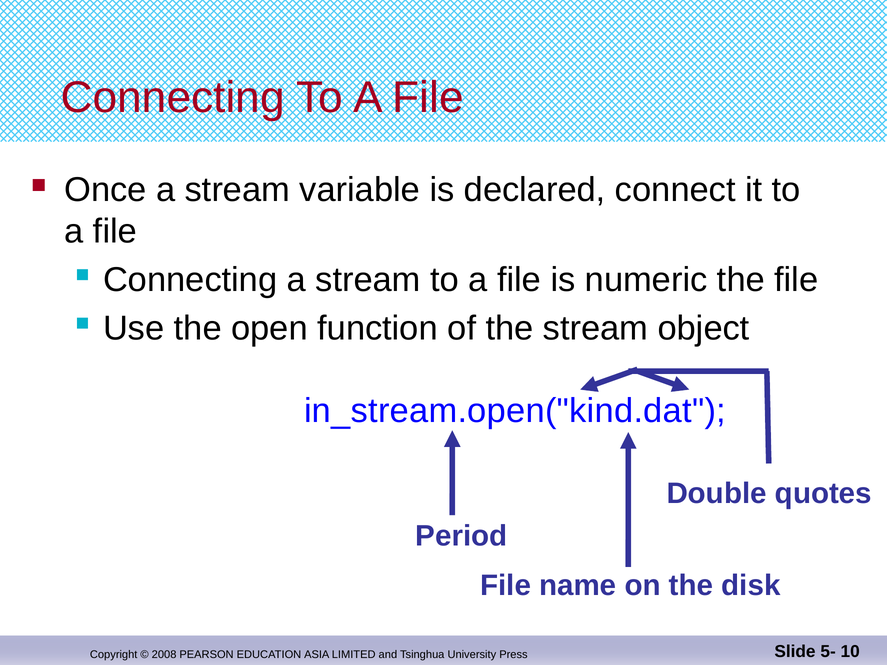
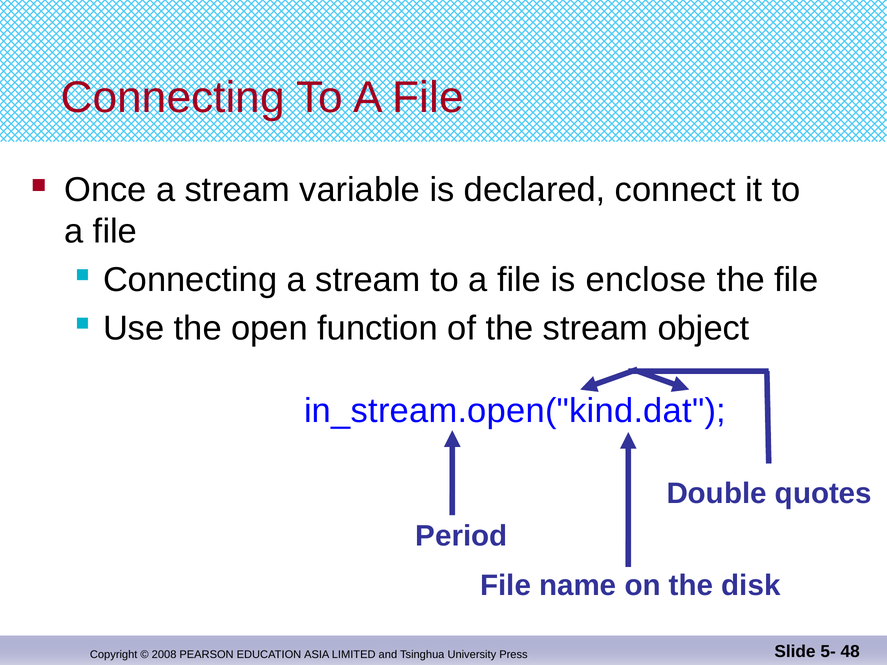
numeric: numeric -> enclose (646, 280)
10: 10 -> 48 (850, 652)
